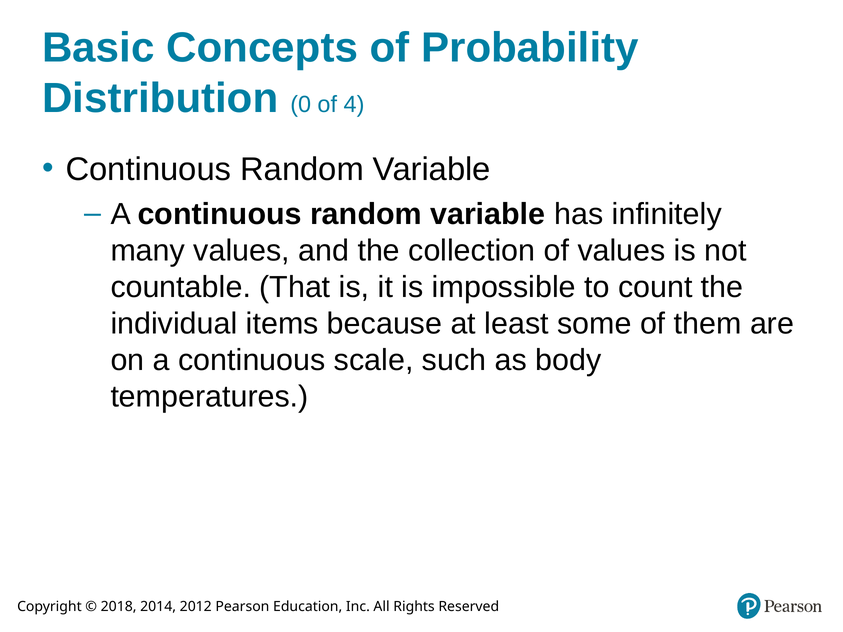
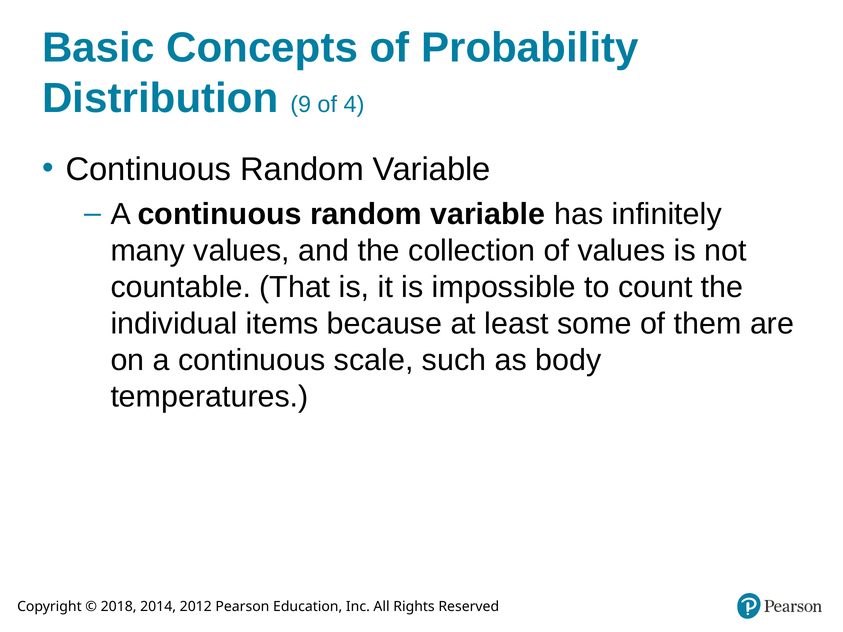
0: 0 -> 9 (301, 105)
